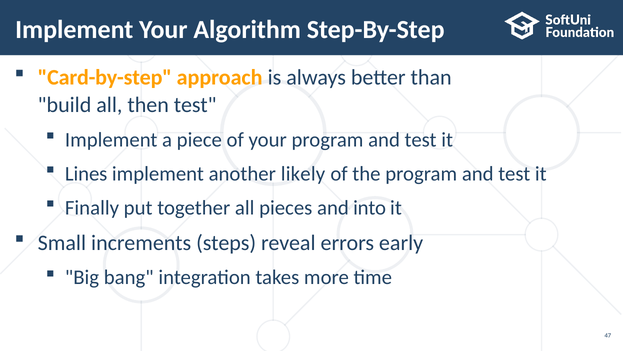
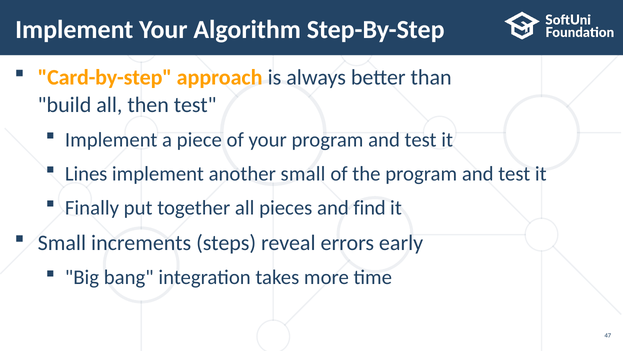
another likely: likely -> small (303, 174)
into: into -> find (370, 208)
